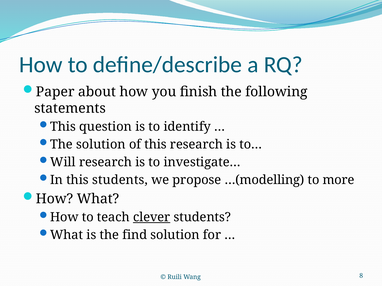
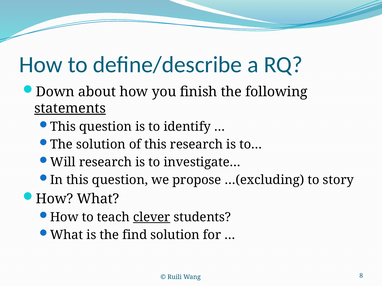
Paper: Paper -> Down (55, 92)
statements underline: none -> present (70, 109)
In this students: students -> question (120, 180)
…(modelling: …(modelling -> …(excluding (264, 180)
more: more -> story (338, 180)
